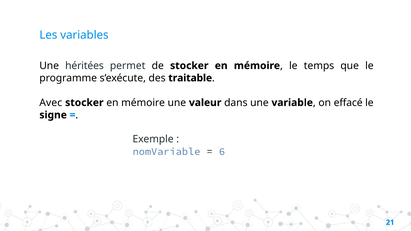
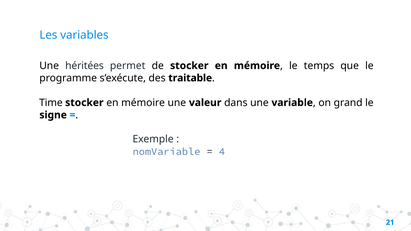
Avec: Avec -> Time (51, 103)
effacé: effacé -> grand (348, 103)
6: 6 -> 4 (222, 152)
